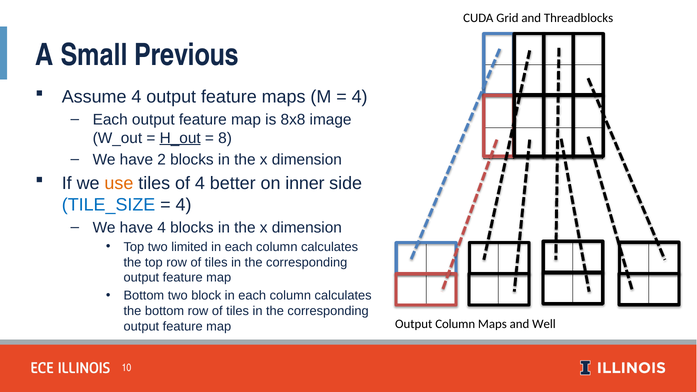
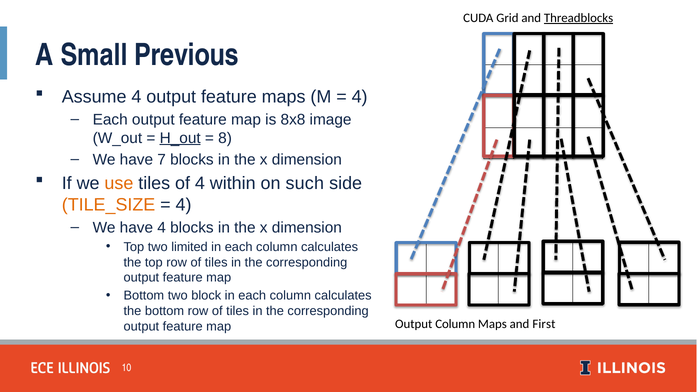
Threadblocks underline: none -> present (579, 18)
2: 2 -> 7 (162, 160)
better: better -> within (233, 183)
inner: inner -> such (305, 183)
TILE_SIZE colour: blue -> orange (109, 205)
Well: Well -> First (544, 324)
